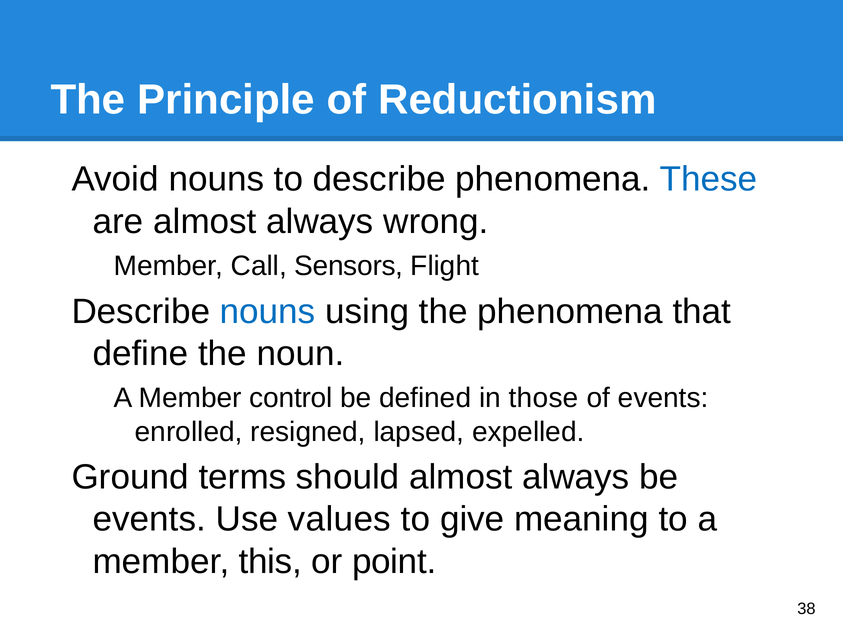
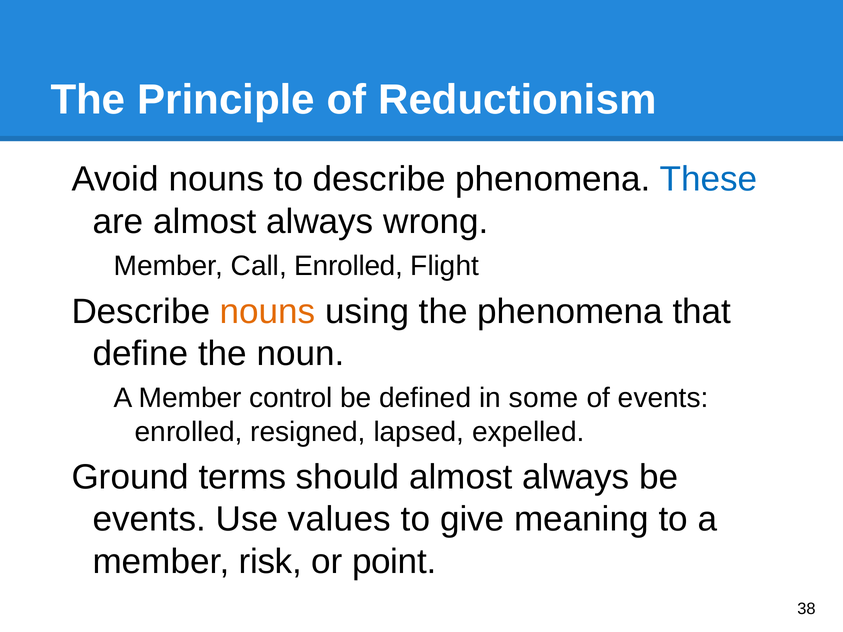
Call Sensors: Sensors -> Enrolled (349, 266)
nouns colour: blue -> orange (268, 312)
those: those -> some (544, 398)
this: this -> risk (270, 562)
